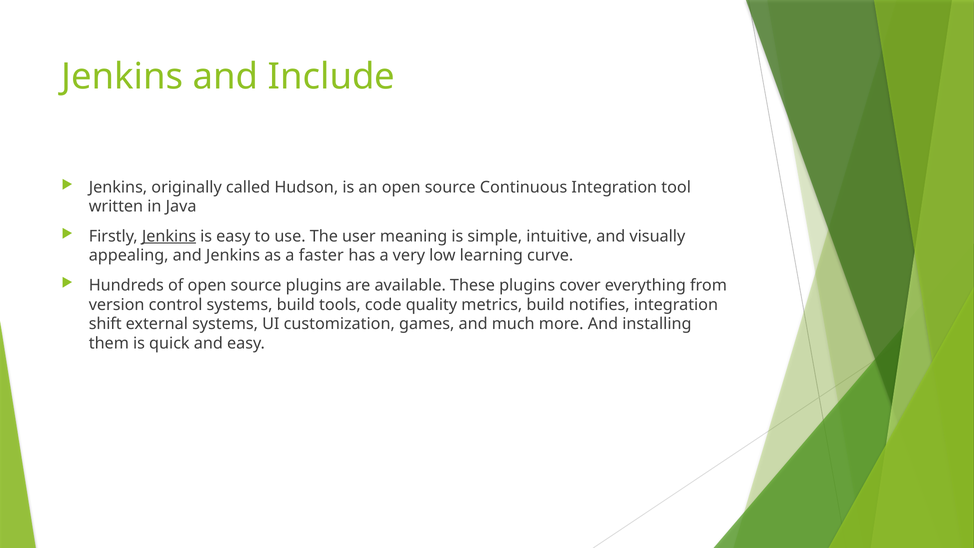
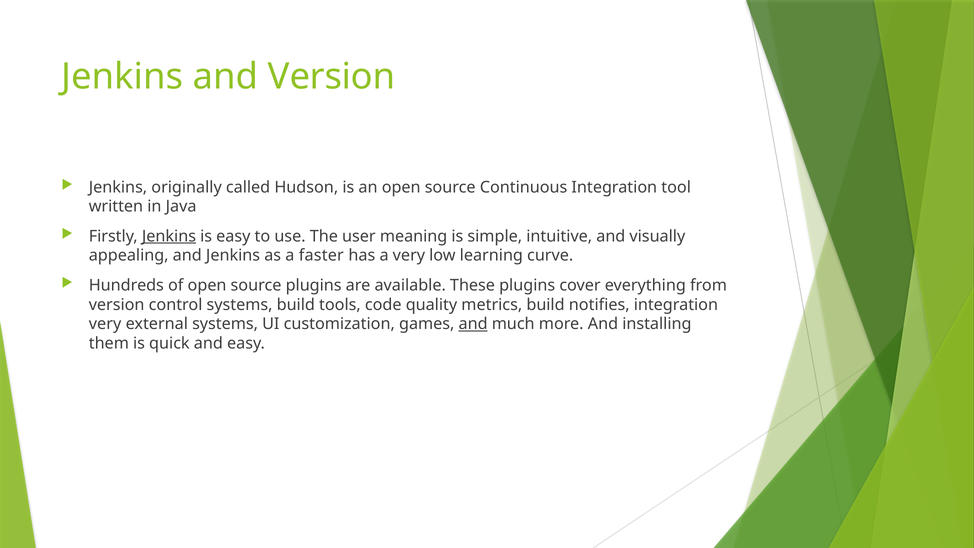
and Include: Include -> Version (332, 77)
shift: shift -> very (105, 324)
and underline: none -> present (473, 324)
